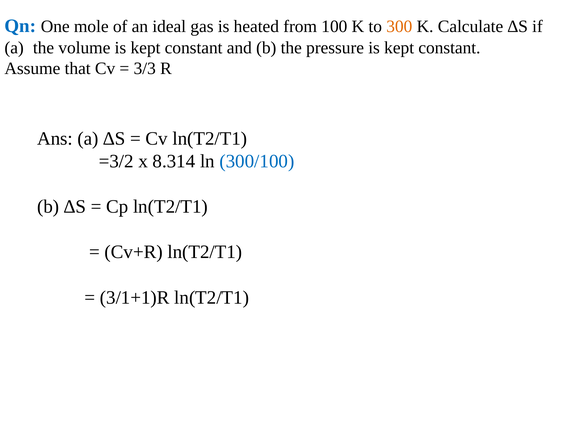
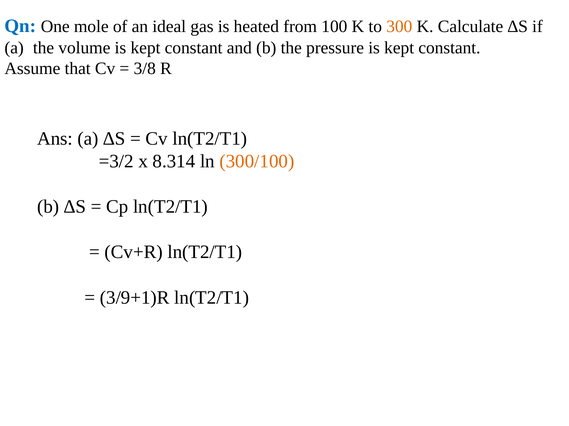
3/3: 3/3 -> 3/8 (145, 69)
300/100 colour: blue -> orange (257, 161)
3/1+1)R: 3/1+1)R -> 3/9+1)R (135, 298)
